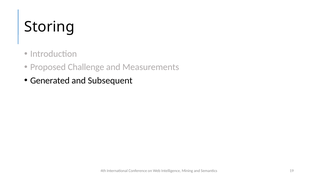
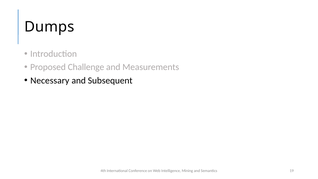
Storing: Storing -> Dumps (49, 27)
Generated: Generated -> Necessary (50, 80)
